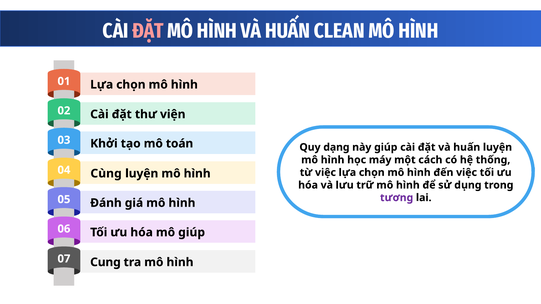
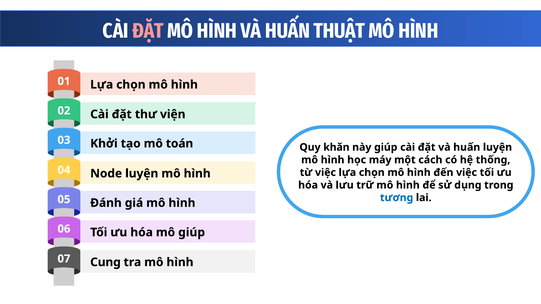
CLEAN: CLEAN -> THUẬT (339, 31)
dạng: dạng -> khăn (336, 147)
Cùng: Cùng -> Node (106, 174)
tương colour: purple -> blue (397, 198)
